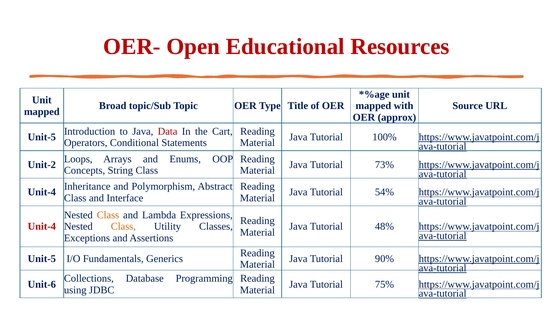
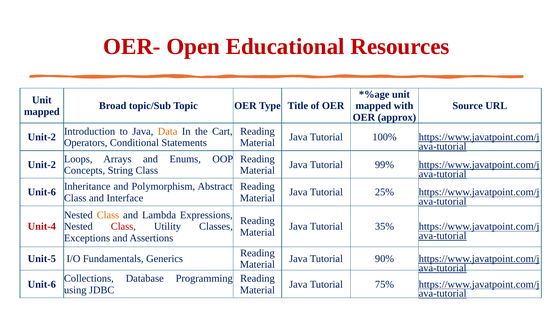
Data colour: red -> orange (168, 131)
Unit-5: Unit-5 -> Unit-2 (42, 137)
73%: 73% -> 99% (384, 165)
Unit-4: Unit-4 -> Unit-6 (42, 192)
54%: 54% -> 25% (384, 192)
Class colour: orange -> red (123, 227)
48%: 48% -> 35% (384, 227)
